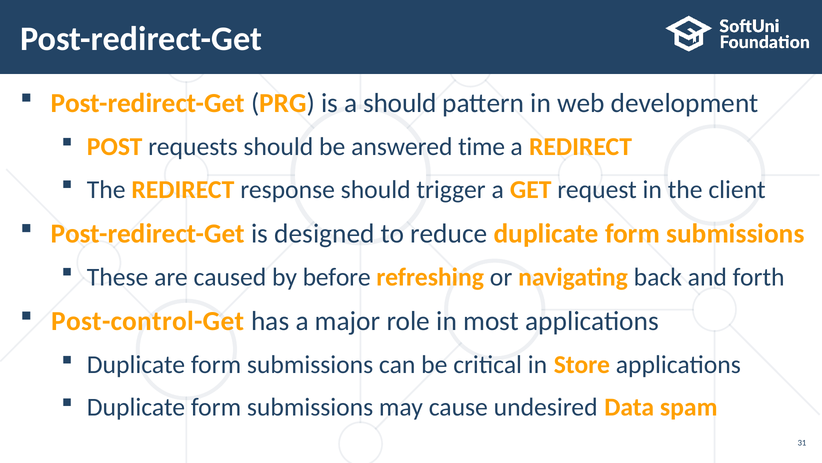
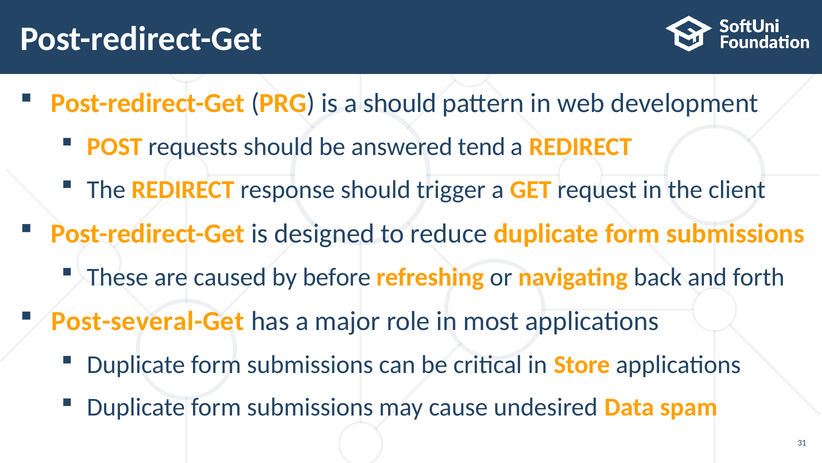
time: time -> tend (482, 147)
Post-control-Get: Post-control-Get -> Post-several-Get (148, 321)
